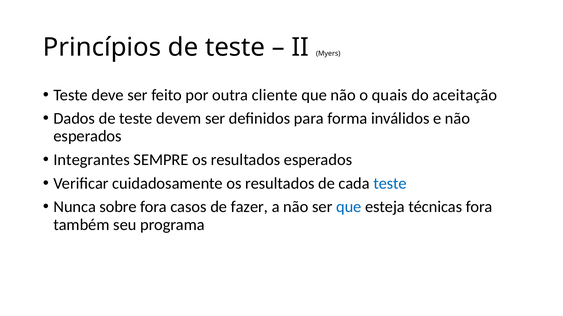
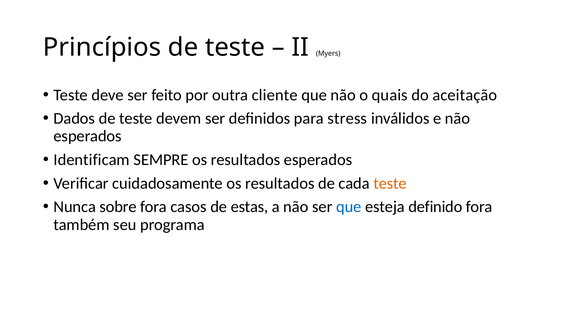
forma: forma -> stress (347, 119)
Integrantes: Integrantes -> Identificam (92, 160)
teste colour: blue -> orange (390, 184)
fazer: fazer -> estas (250, 207)
técnicas: técnicas -> definido (435, 207)
